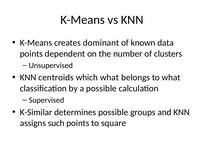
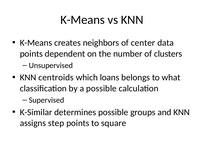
dominant: dominant -> neighbors (101, 43)
known: known -> center (143, 43)
which what: what -> loans (110, 77)
such: such -> step (56, 123)
